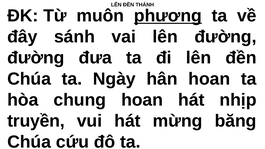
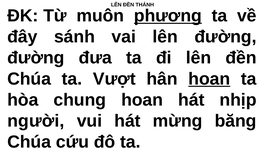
Ngày: Ngày -> Vượt (114, 79)
hoan underline: none -> present (209, 79)
truyền: truyền -> người (36, 121)
